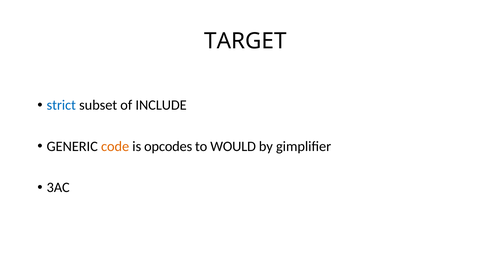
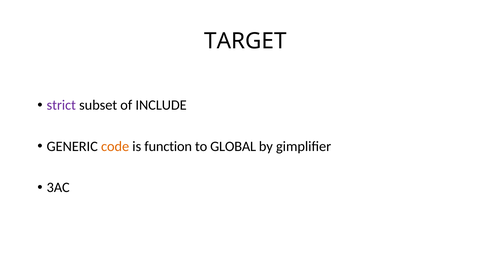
strict colour: blue -> purple (61, 105)
opcodes: opcodes -> function (168, 147)
WOULD: WOULD -> GLOBAL (233, 147)
